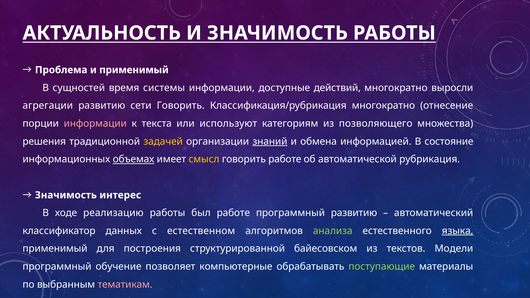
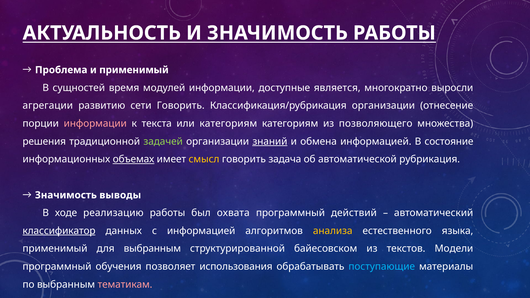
системы: системы -> модулей (164, 88)
действий: действий -> является (337, 88)
Классификация/рубрикация многократно: многократно -> организации (383, 106)
или используют: используют -> категориям (228, 124)
задачей colour: yellow -> light green (163, 141)
говорить работе: работе -> задача (285, 159)
интерес: интерес -> выводы (120, 195)
был работе: работе -> охвата (233, 213)
программный развитию: развитию -> действий (354, 213)
классификатор underline: none -> present (59, 231)
с естественном: естественном -> информацией (201, 231)
анализа colour: light green -> yellow (333, 231)
языка underline: present -> none (458, 231)
для построения: построения -> выбранным (152, 249)
обучение: обучение -> обучения (119, 267)
компьютерные: компьютерные -> использования (236, 267)
поступающие colour: light green -> light blue (382, 267)
